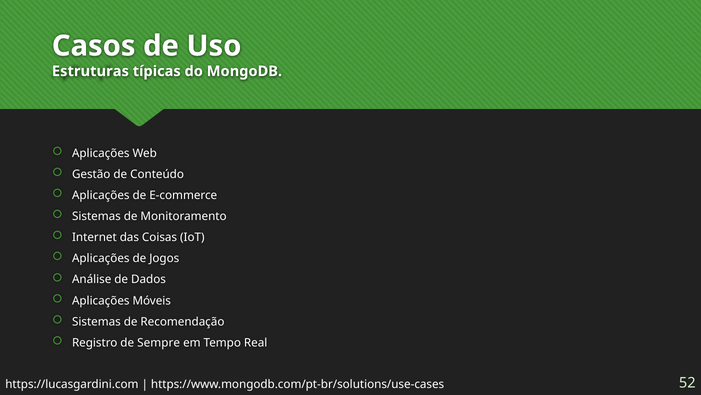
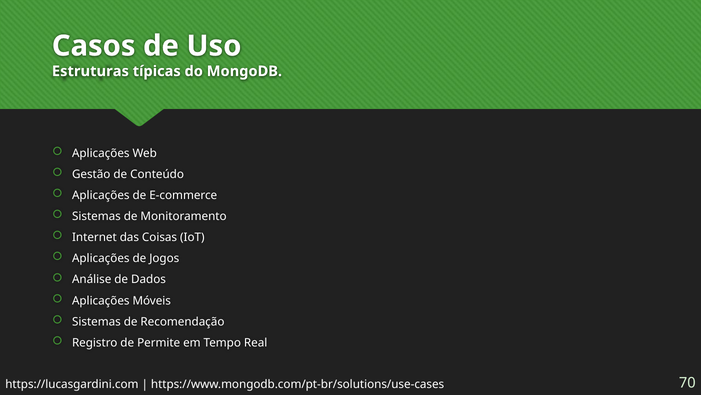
Sempre: Sempre -> Permite (159, 342)
52: 52 -> 70 (687, 382)
